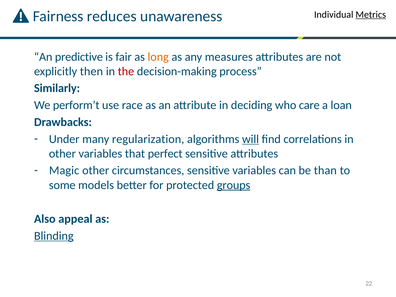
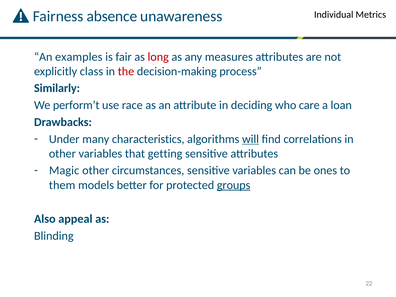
reduces: reduces -> absence (112, 16)
Metrics underline: present -> none (371, 15)
predictive: predictive -> examples (79, 57)
long colour: orange -> red (158, 57)
then: then -> class (91, 71)
regularization: regularization -> characteristics (148, 139)
perfect: perfect -> getting (165, 154)
than: than -> ones (325, 170)
some: some -> them (62, 185)
Blinding underline: present -> none (54, 236)
